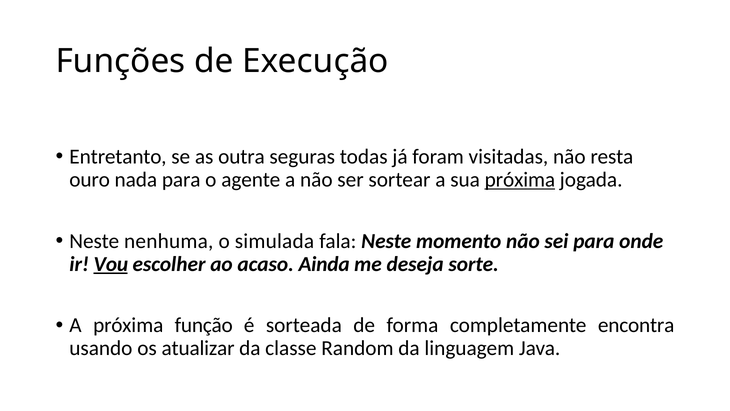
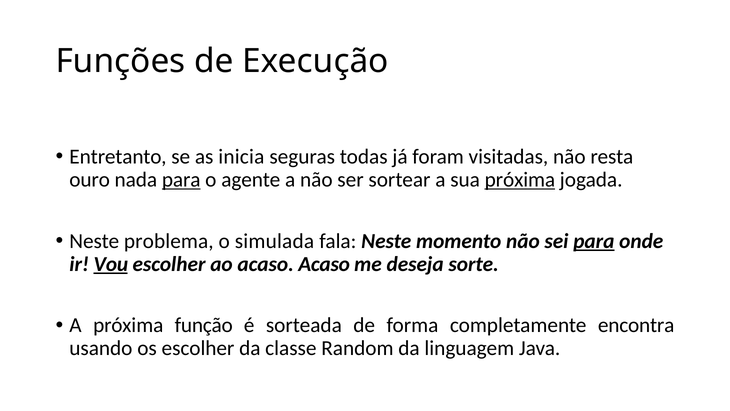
outra: outra -> inicia (241, 157)
para underline: none -> present (181, 180)
nenhuma: nenhuma -> problema (169, 241)
para underline: none -> present (594, 241)
acaso Ainda: Ainda -> Acaso (324, 264)
os atualizar: atualizar -> escolher (198, 348)
